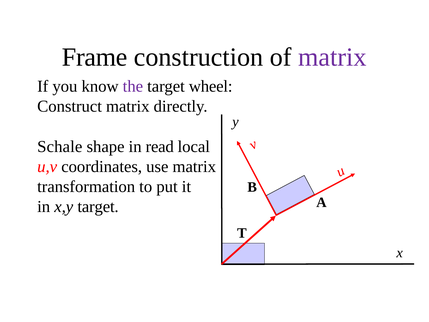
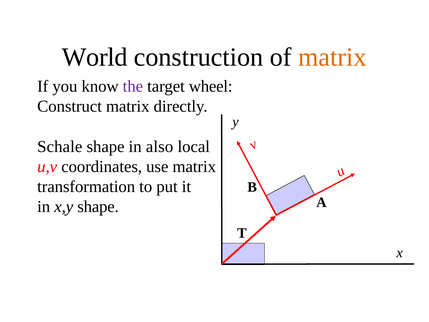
Frame: Frame -> World (95, 57)
matrix colour: purple -> orange (332, 57)
read: read -> also (160, 146)
x,y target: target -> shape (98, 207)
